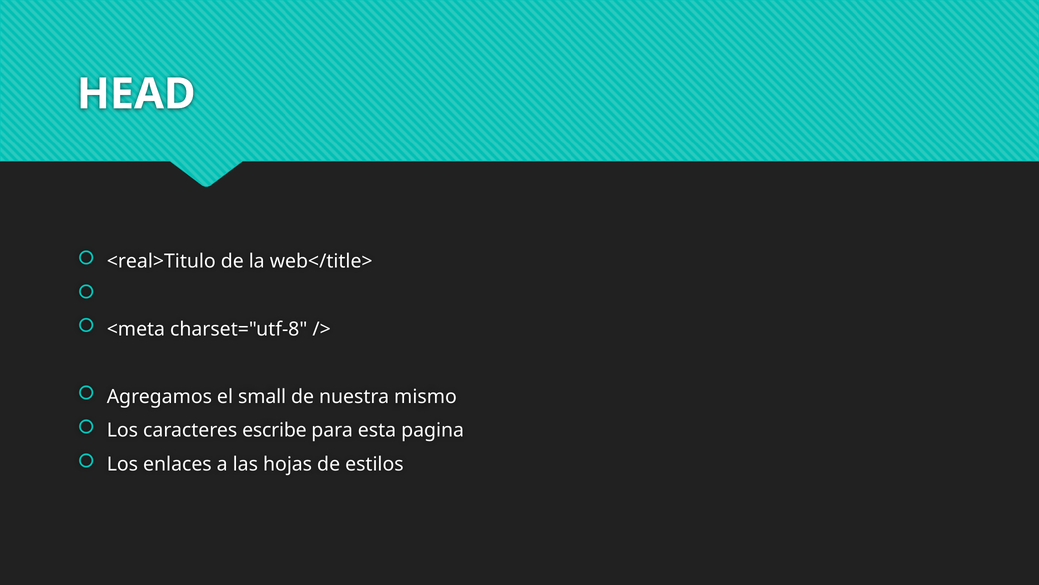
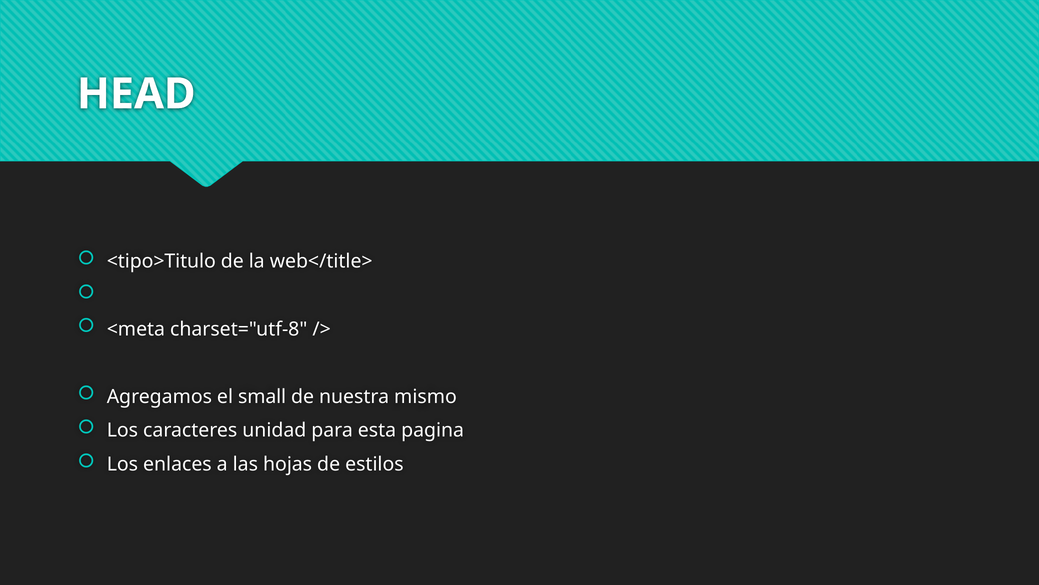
<real>Titulo: <real>Titulo -> <tipo>Titulo (161, 261)
escribe: escribe -> unidad (274, 430)
